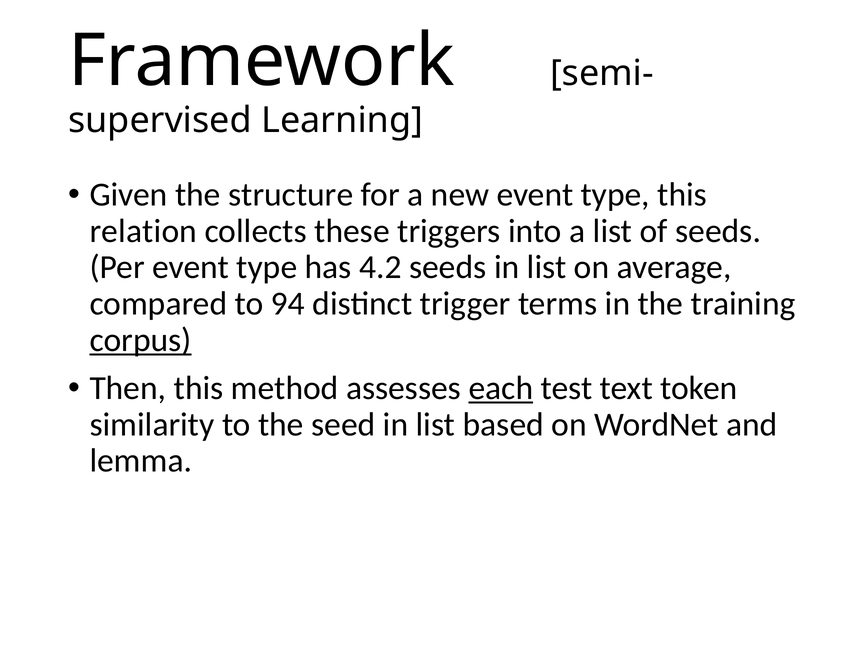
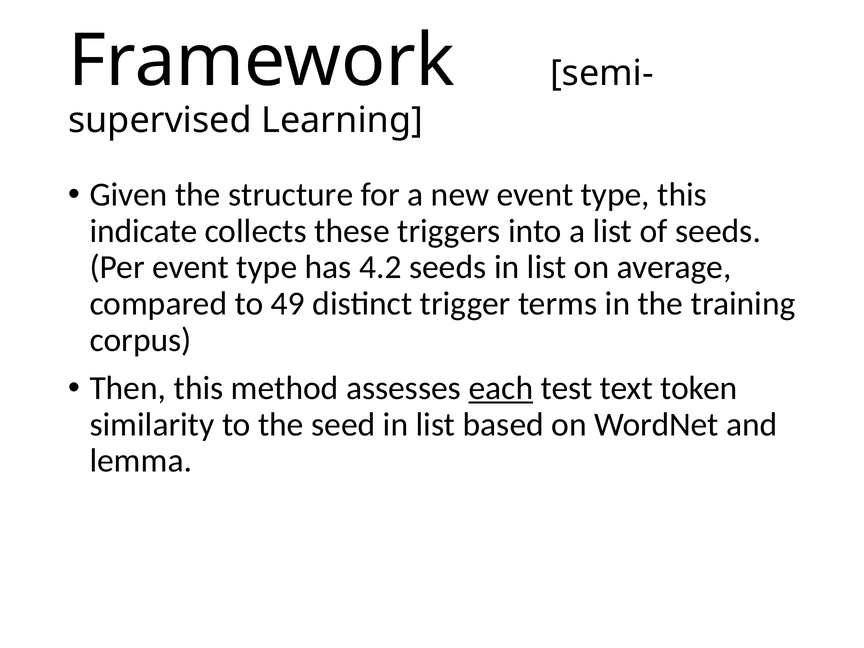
relation: relation -> indicate (143, 231)
94: 94 -> 49 (288, 304)
corpus underline: present -> none (141, 340)
